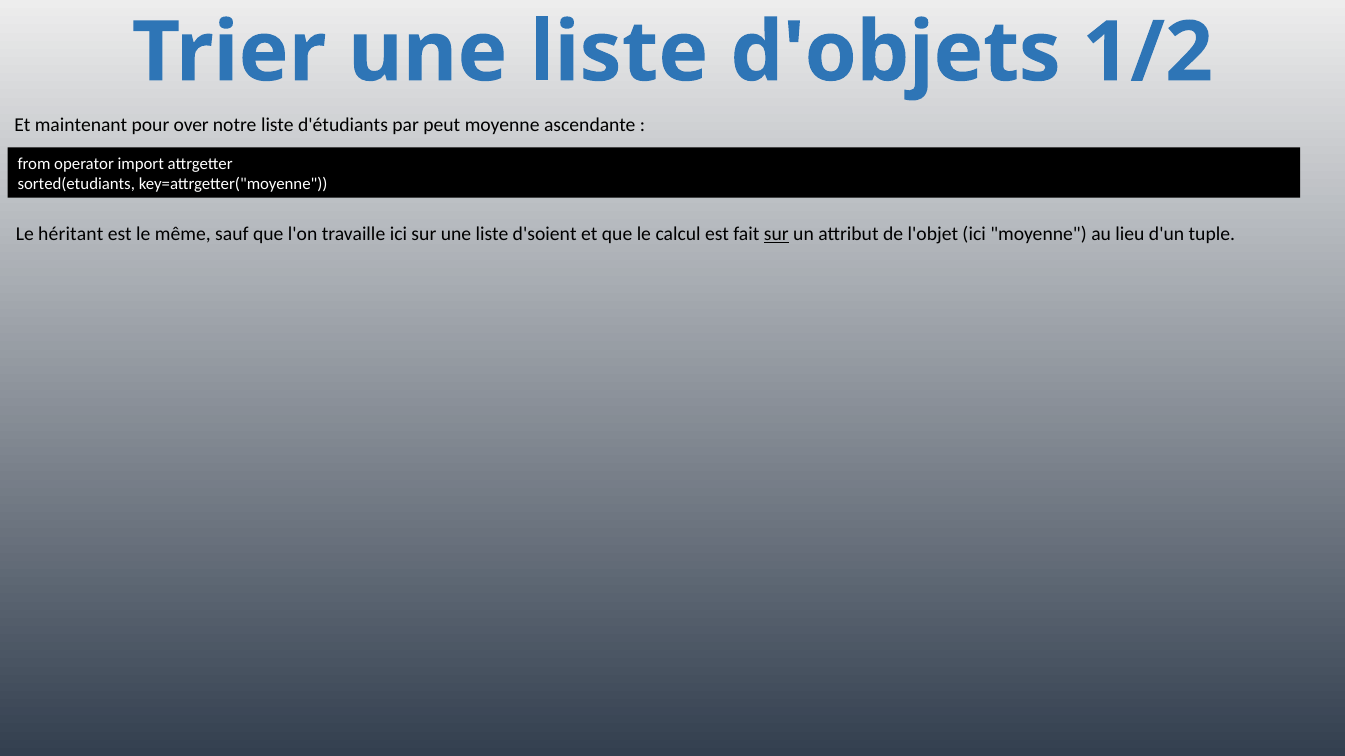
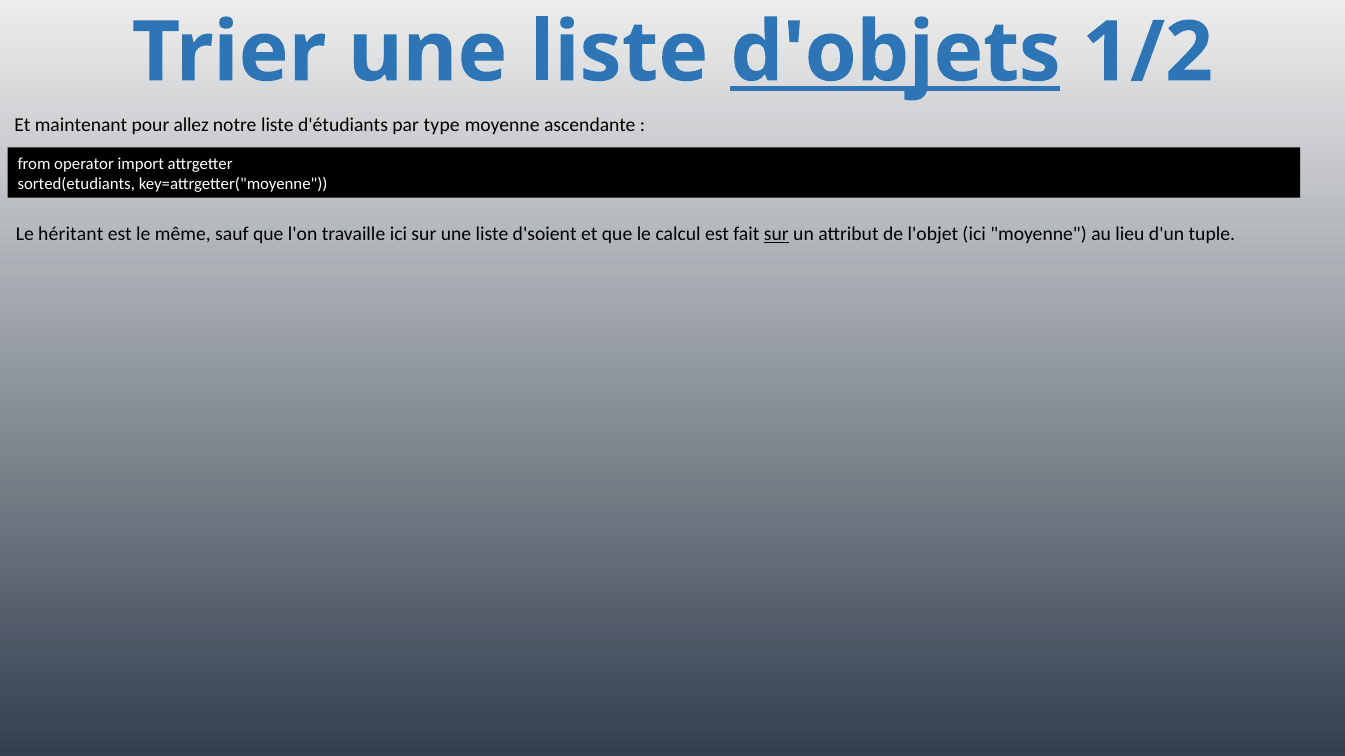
d'objets underline: none -> present (896, 53)
over: over -> allez (191, 125)
peut: peut -> type (442, 125)
